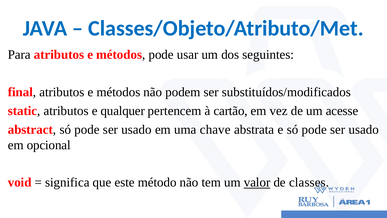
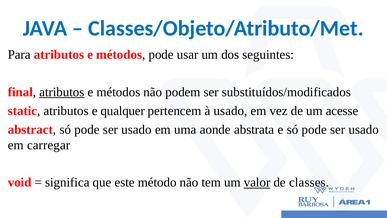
atributos underline: none -> present (62, 92)
à cartão: cartão -> usado (231, 111)
chave: chave -> aonde (215, 129)
opcional: opcional -> carregar (49, 145)
